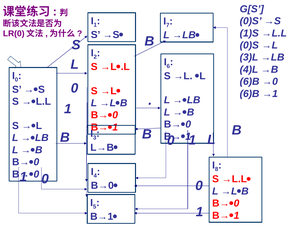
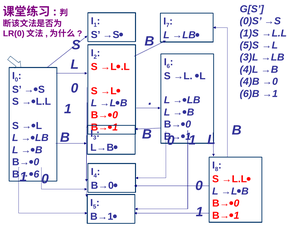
0)S: 0)S -> 5)S (249, 45)
6)B: 6)B -> 4)B (250, 82)
0: 0 -> 6 (36, 174)
